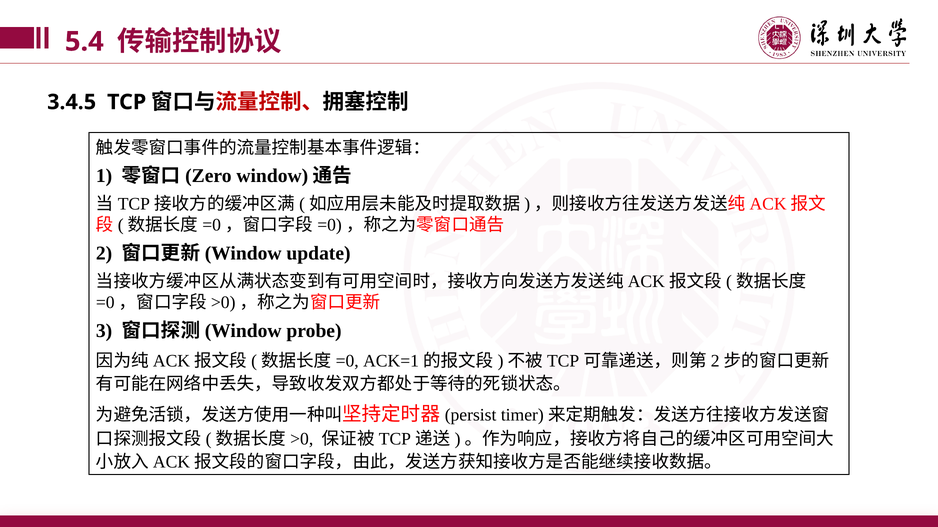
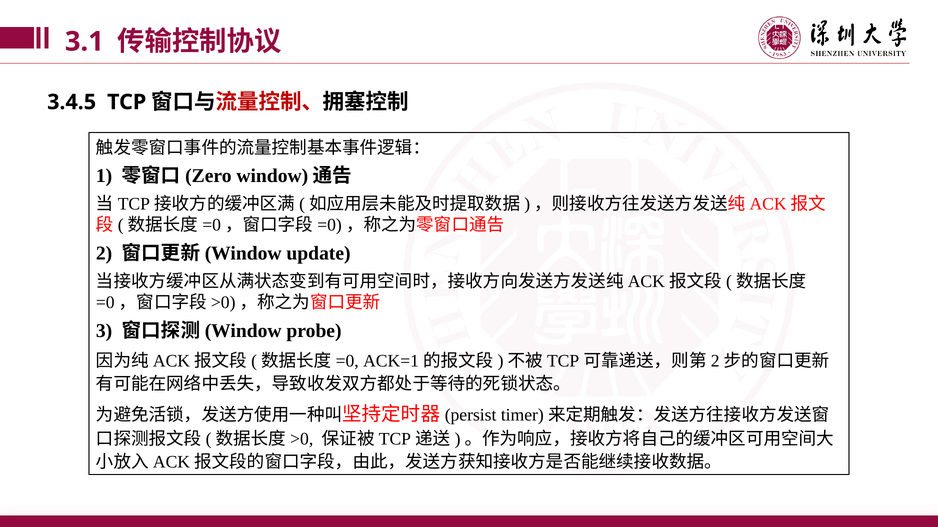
5.4: 5.4 -> 3.1 (84, 42)
